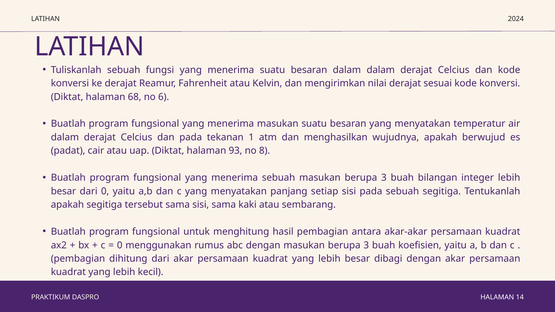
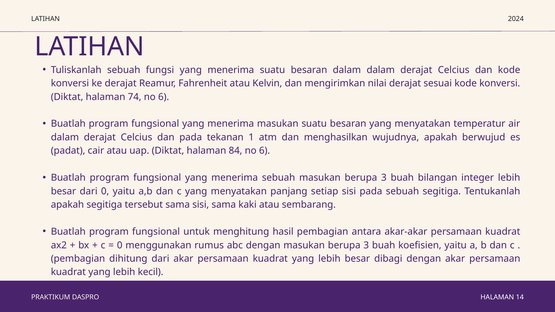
68: 68 -> 74 (135, 97)
93: 93 -> 84 (236, 151)
8: 8 -> 6 (265, 151)
